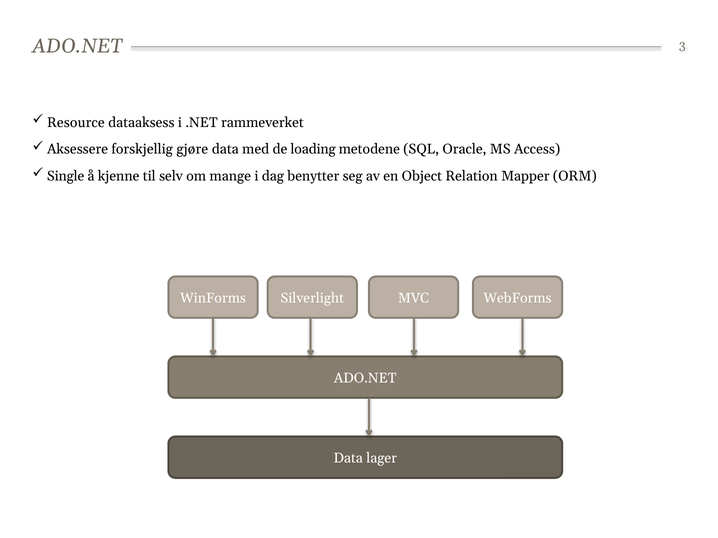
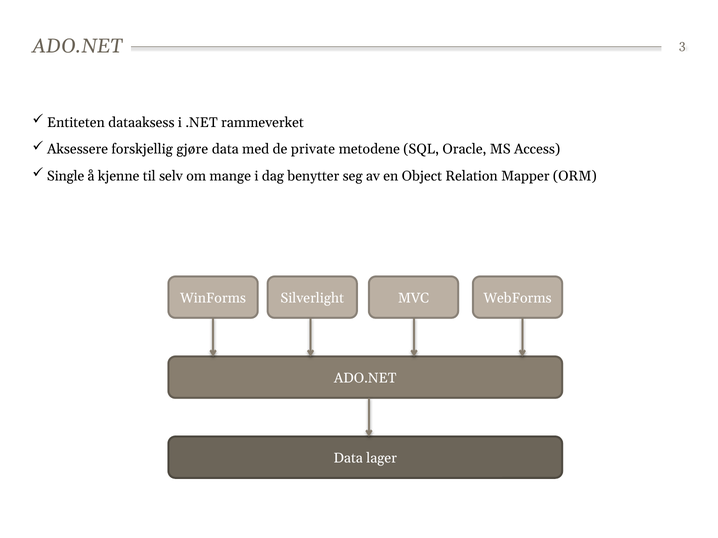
Resource: Resource -> Entiteten (76, 123)
loading: loading -> private (313, 149)
